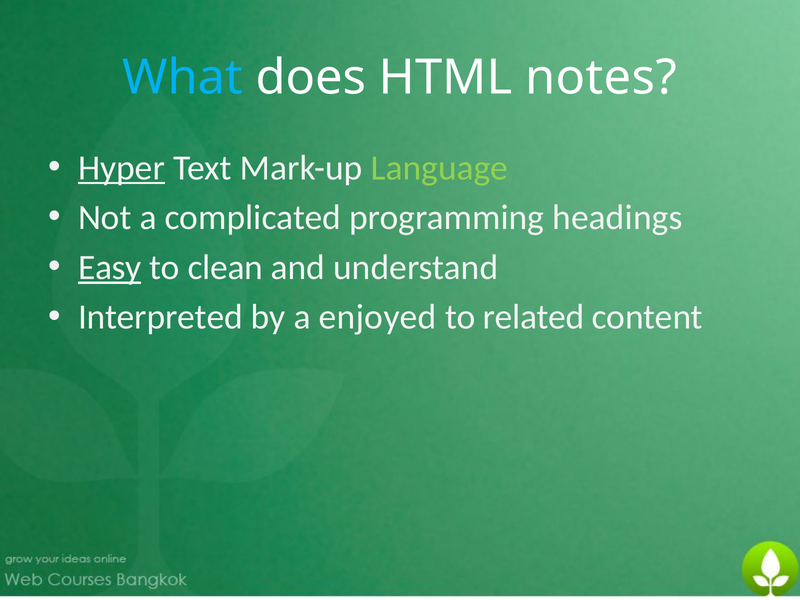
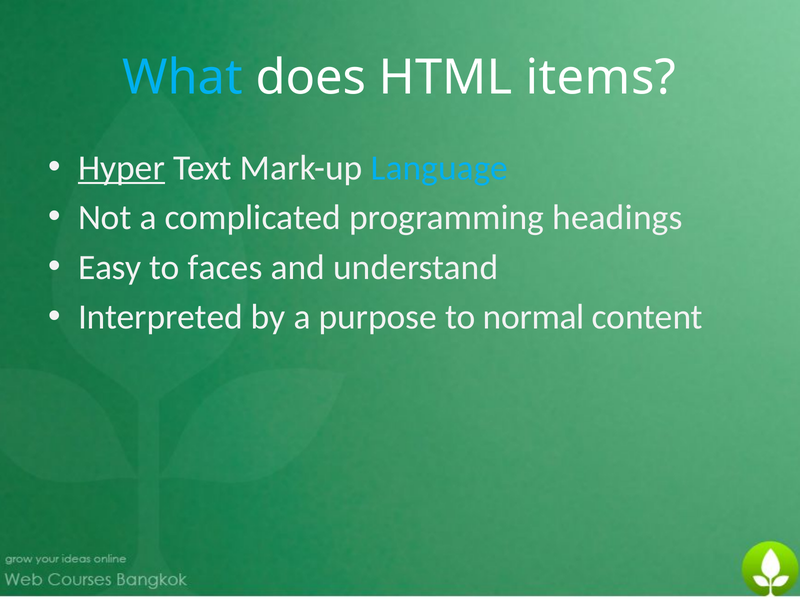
notes: notes -> items (601, 77)
Language colour: light green -> light blue (439, 168)
Easy underline: present -> none (110, 267)
clean: clean -> faces (225, 267)
enjoyed: enjoyed -> purpose (378, 317)
related: related -> normal (534, 317)
